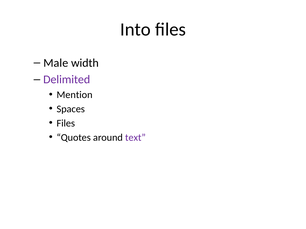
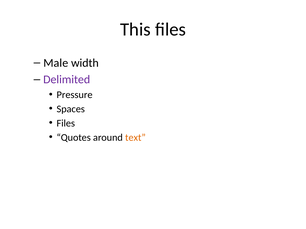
Into: Into -> This (135, 30)
Mention: Mention -> Pressure (75, 95)
text colour: purple -> orange (135, 138)
